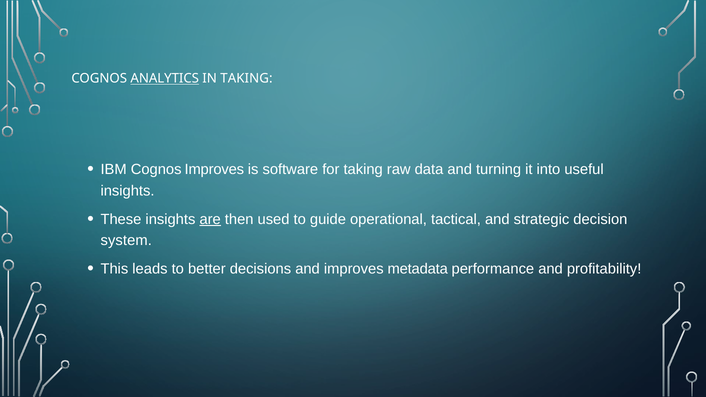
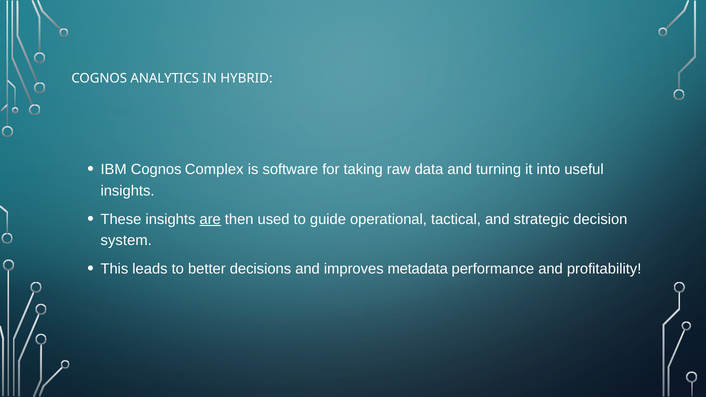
ANALYTICS underline: present -> none (165, 79)
IN TAKING: TAKING -> HYBRID (246, 79)
Cognos Improves: Improves -> Complex (214, 170)
